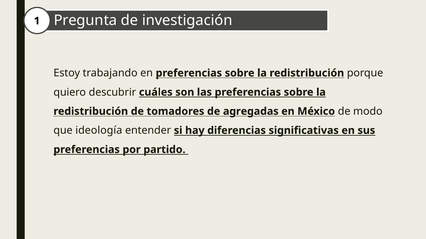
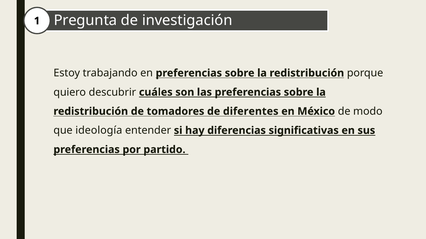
agregadas: agregadas -> diferentes (251, 112)
